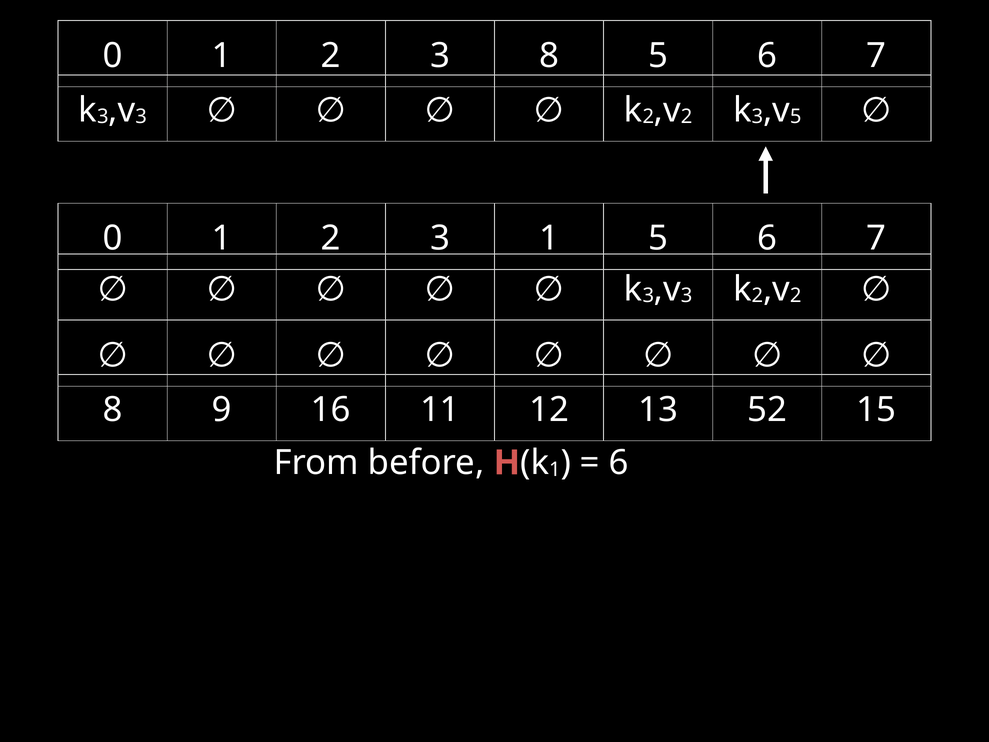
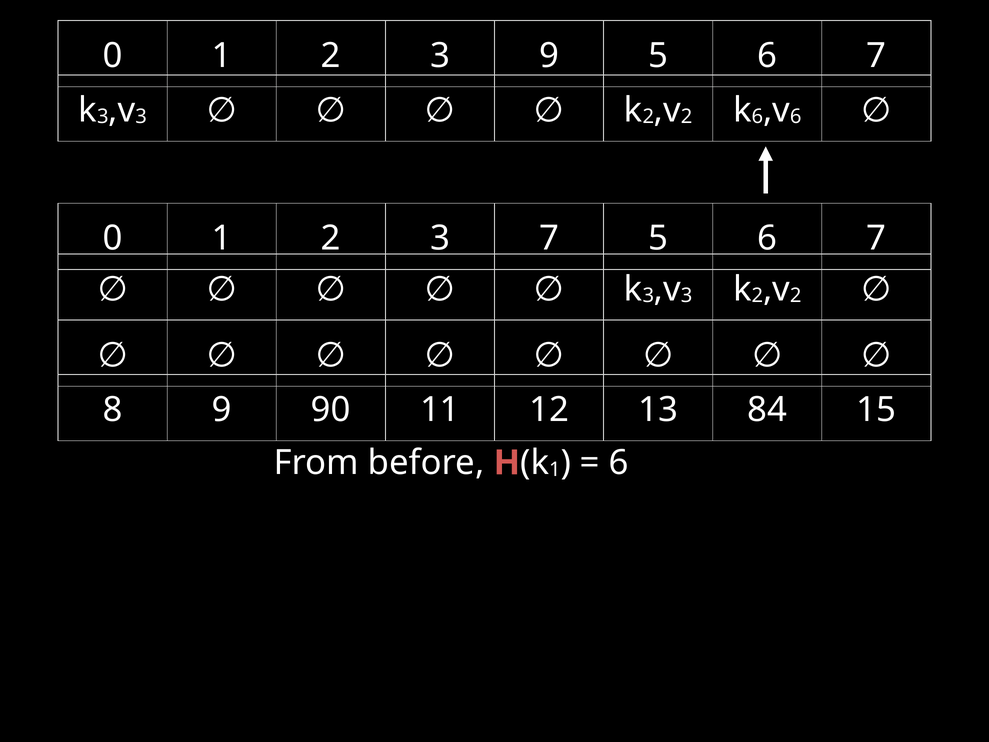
3 8: 8 -> 9 (549, 56)
3: 3 -> 6 (757, 117)
5: 5 -> 6 (796, 117)
3 1: 1 -> 7 (549, 238)
16: 16 -> 90 (331, 409)
52: 52 -> 84 (767, 409)
